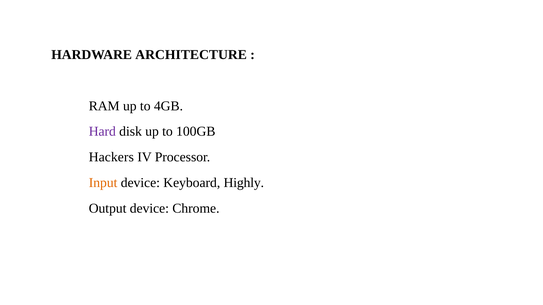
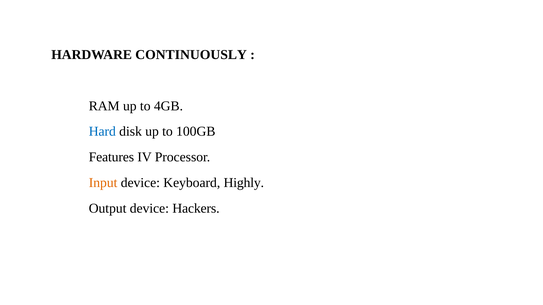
ARCHITECTURE: ARCHITECTURE -> CONTINUOUSLY (191, 55)
Hard colour: purple -> blue (102, 132)
Hackers: Hackers -> Features (111, 157)
Chrome: Chrome -> Hackers (196, 209)
